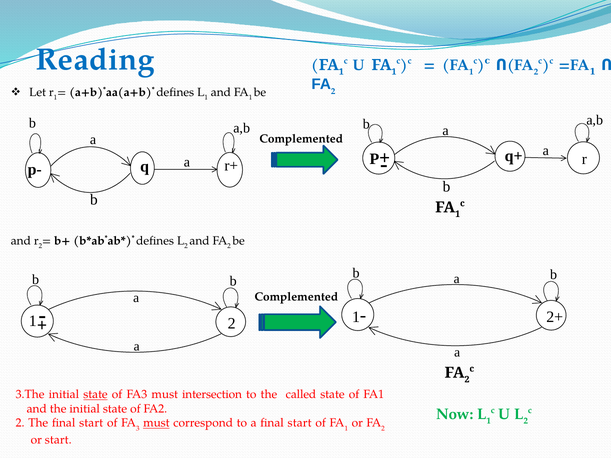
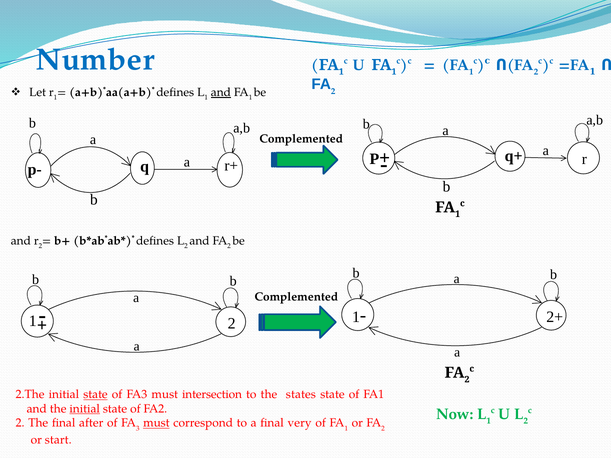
Reading: Reading -> Number (95, 59)
and underline: none -> present (221, 92)
3.The: 3.The -> 2.The (30, 395)
called: called -> states (301, 395)
initial underline: none -> present (85, 409)
The final start: start -> after (91, 423)
a final start: start -> very (300, 423)
